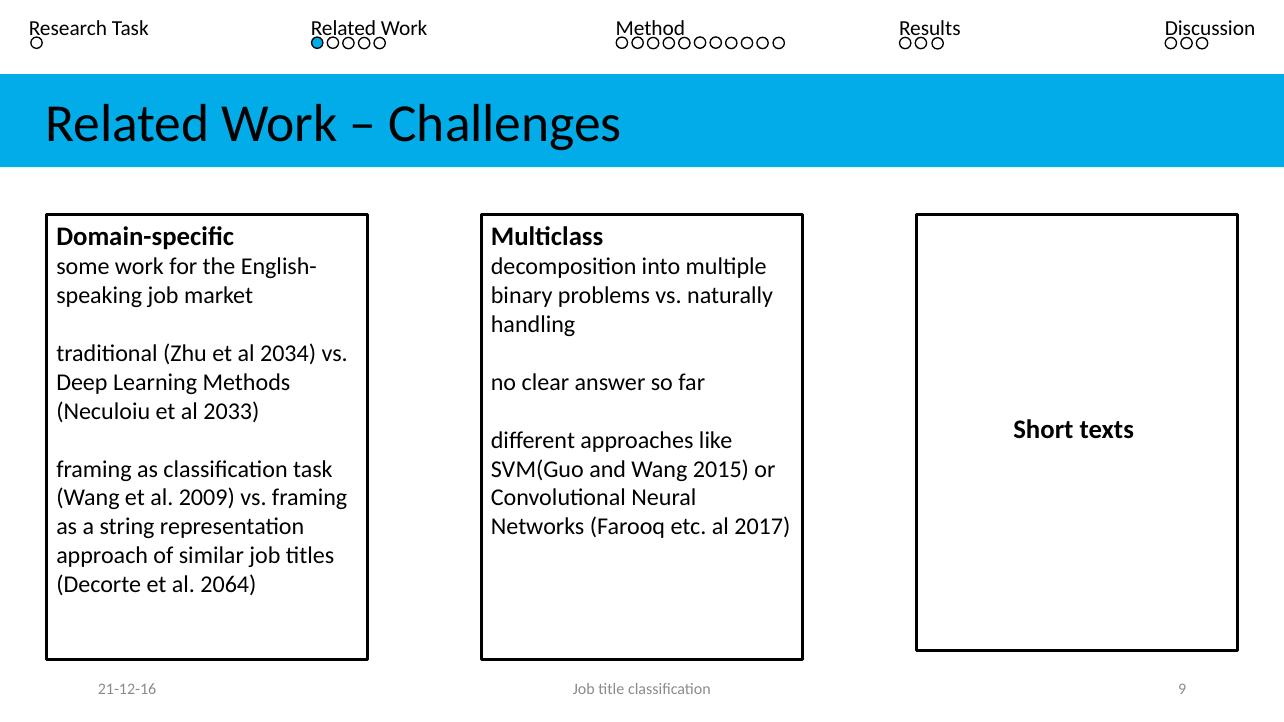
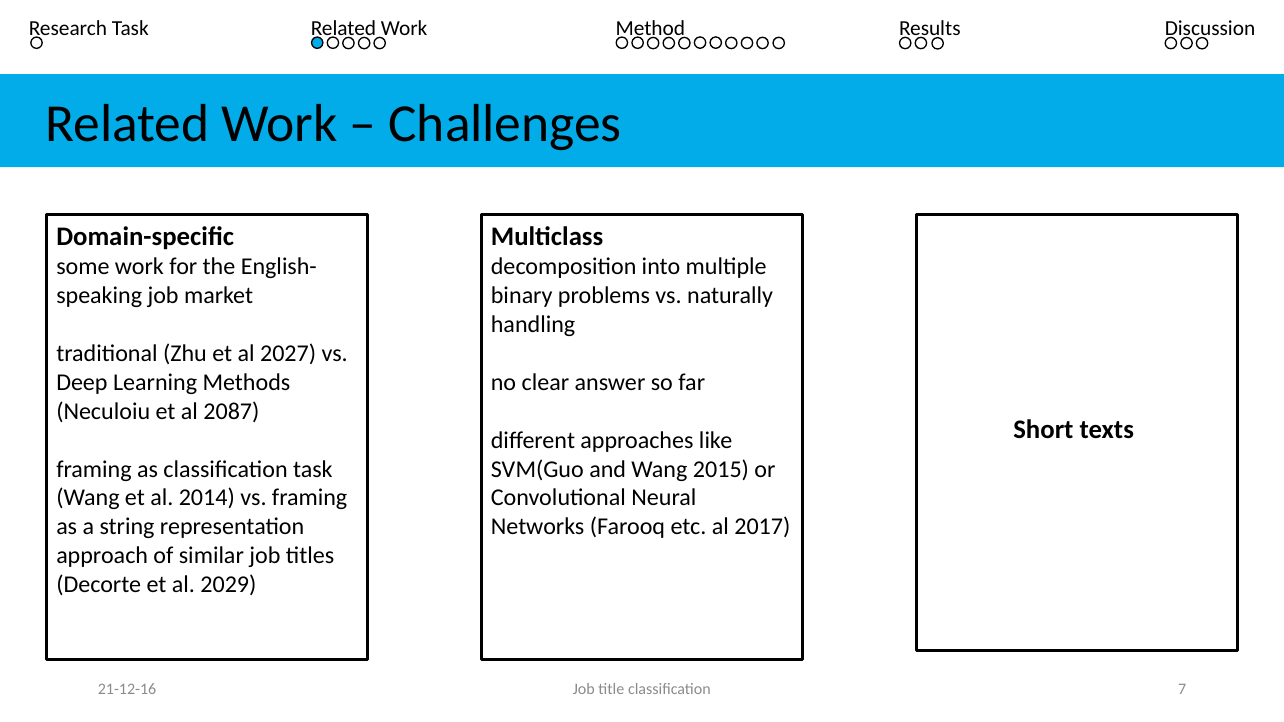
2034: 2034 -> 2027 (288, 354)
2033: 2033 -> 2087 (231, 412)
2009: 2009 -> 2014 (207, 498)
2064: 2064 -> 2029 (228, 585)
9: 9 -> 7 (1182, 690)
